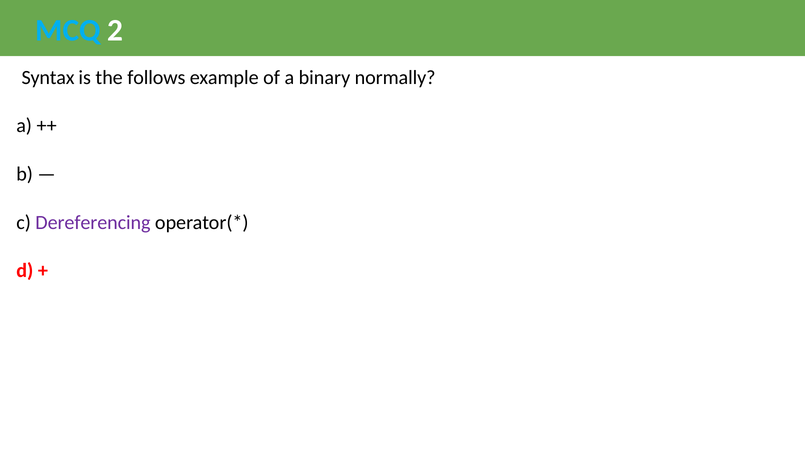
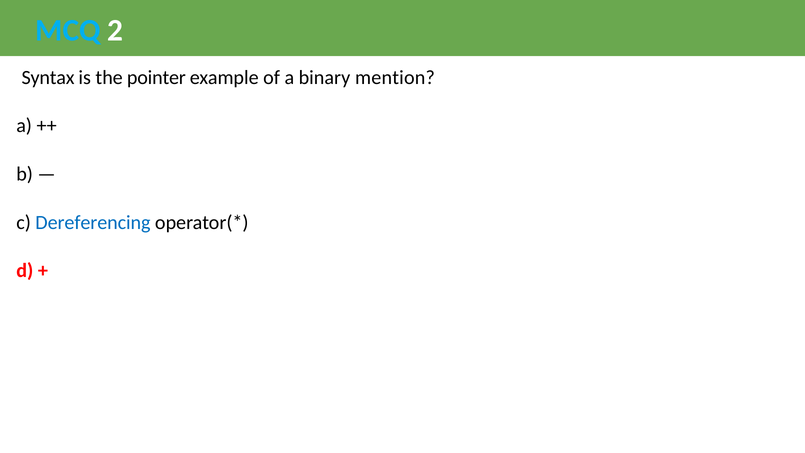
follows: follows -> pointer (156, 77)
normally: normally -> mention (395, 77)
Dereferencing colour: purple -> blue (93, 222)
